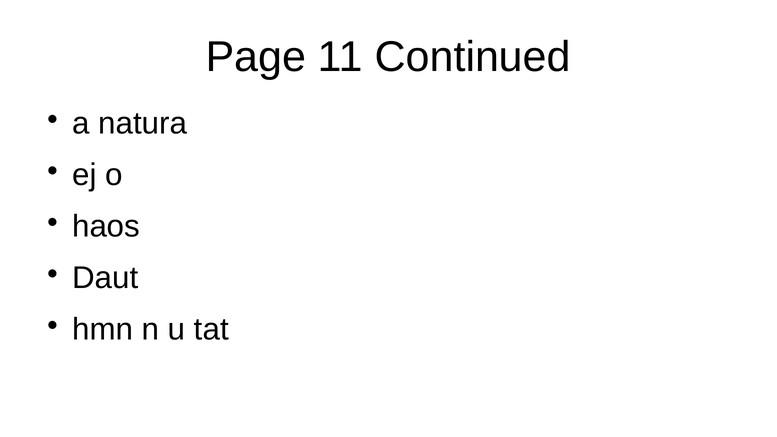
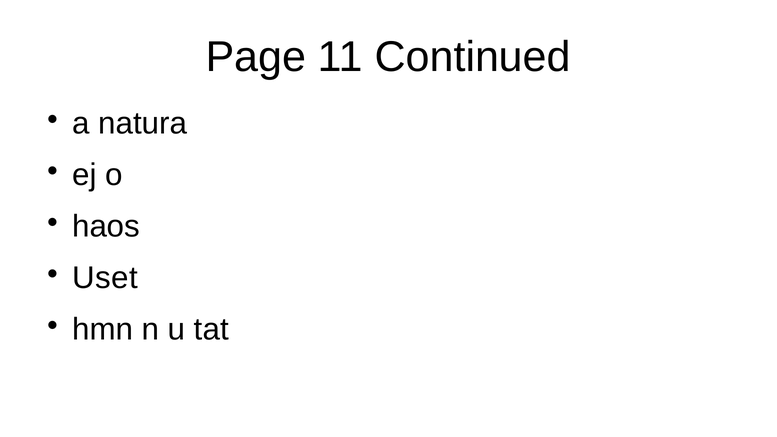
Daut: Daut -> Uset (105, 278)
